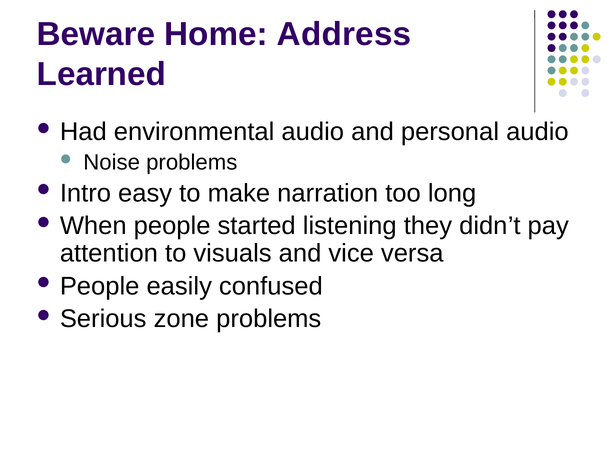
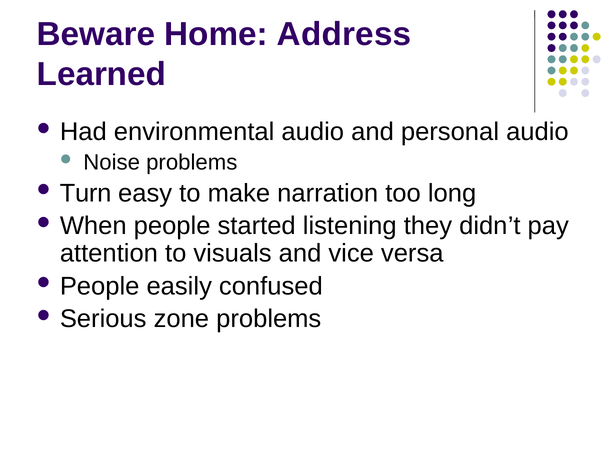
Intro: Intro -> Turn (86, 193)
